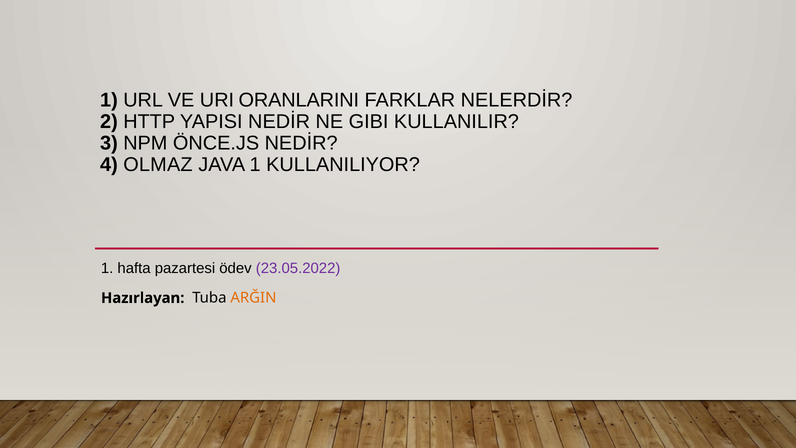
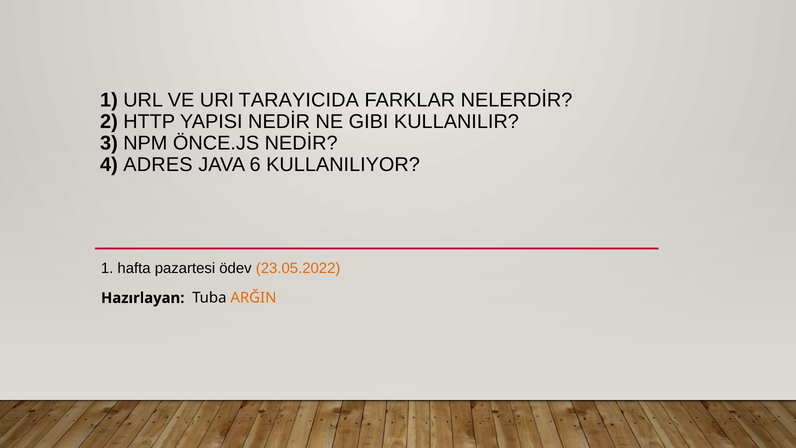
ORANLARINI: ORANLARINI -> TARAYICIDA (299, 100)
OLMAZ: OLMAZ -> ADRES (158, 164)
JAVA 1: 1 -> 6 (255, 164)
23.05.2022 colour: purple -> orange (298, 268)
